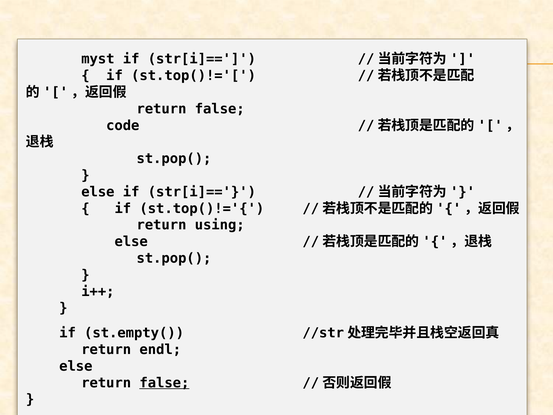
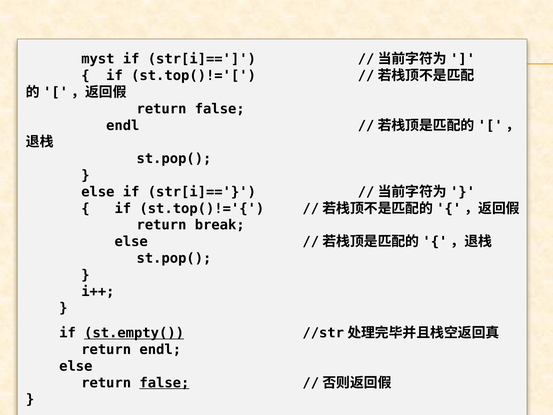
code: code -> endl (123, 125)
using: using -> break (220, 225)
st.empty( underline: none -> present (134, 333)
